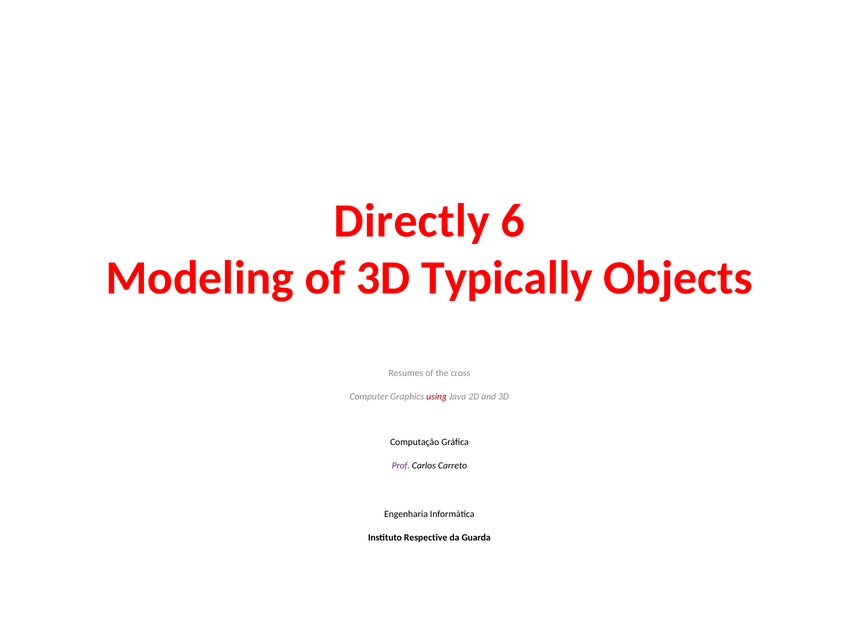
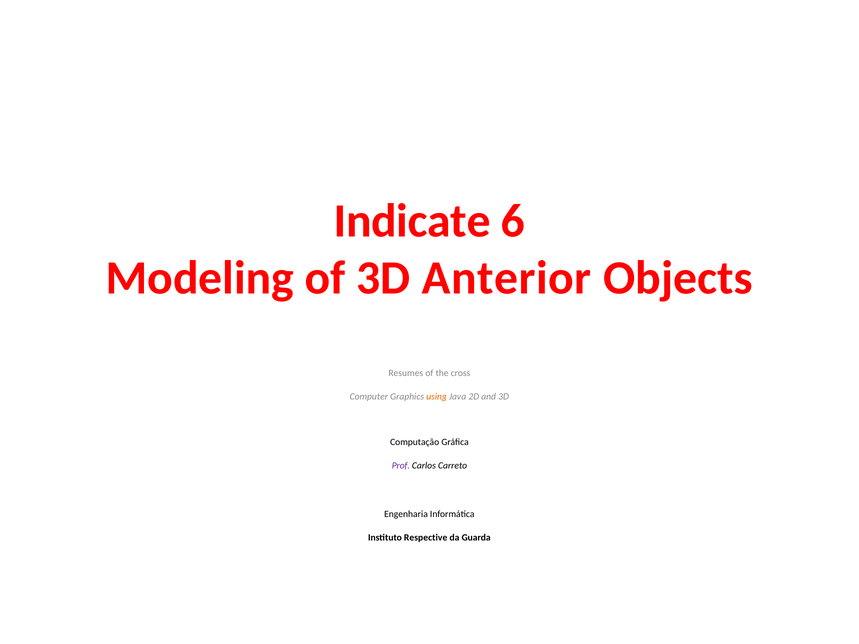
Directly: Directly -> Indicate (412, 221)
Typically: Typically -> Anterior (507, 278)
using colour: red -> orange (437, 397)
